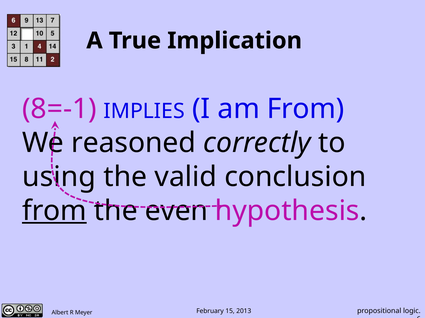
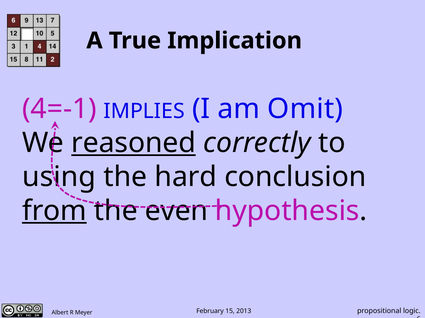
8=-1: 8=-1 -> 4=-1 (59, 109)
am From: From -> Omit (305, 109)
reasoned underline: none -> present (134, 143)
valid: valid -> hard (186, 177)
